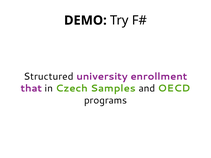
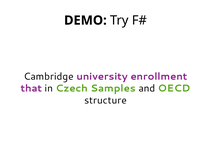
Structured: Structured -> Cambridge (49, 77)
programs: programs -> structure (105, 100)
